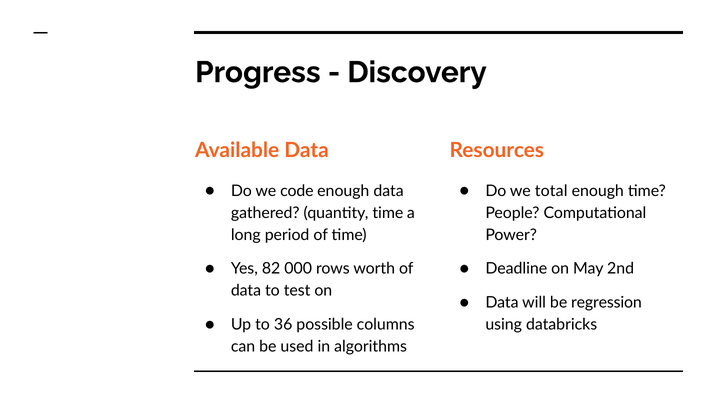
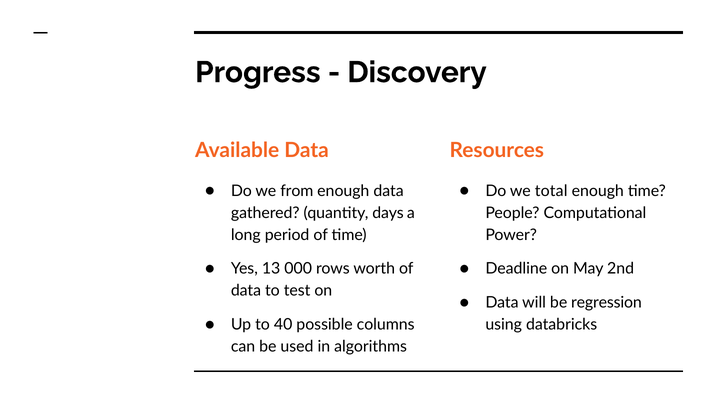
code: code -> from (297, 191)
quantity time: time -> days (388, 213)
82: 82 -> 13 (271, 269)
36: 36 -> 40 (283, 324)
